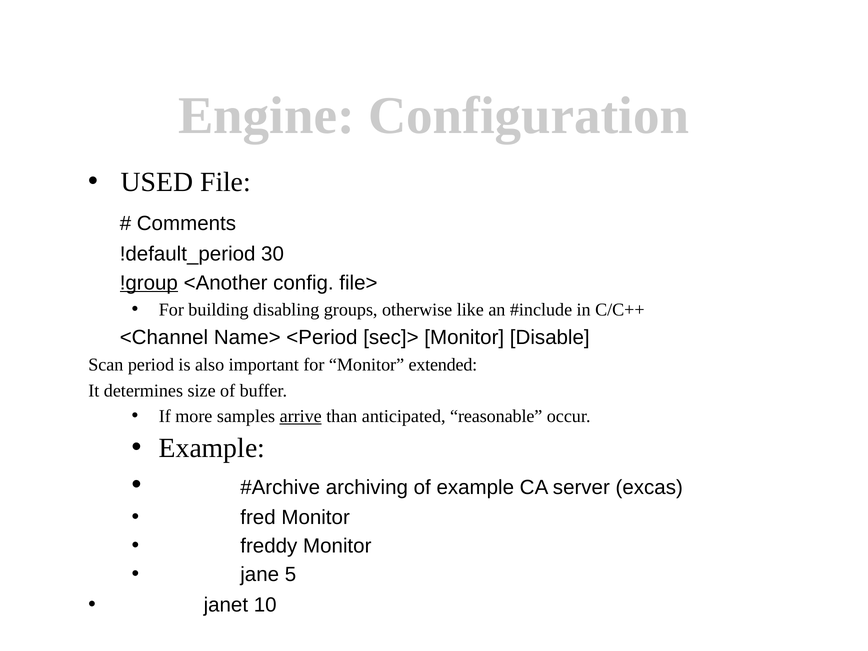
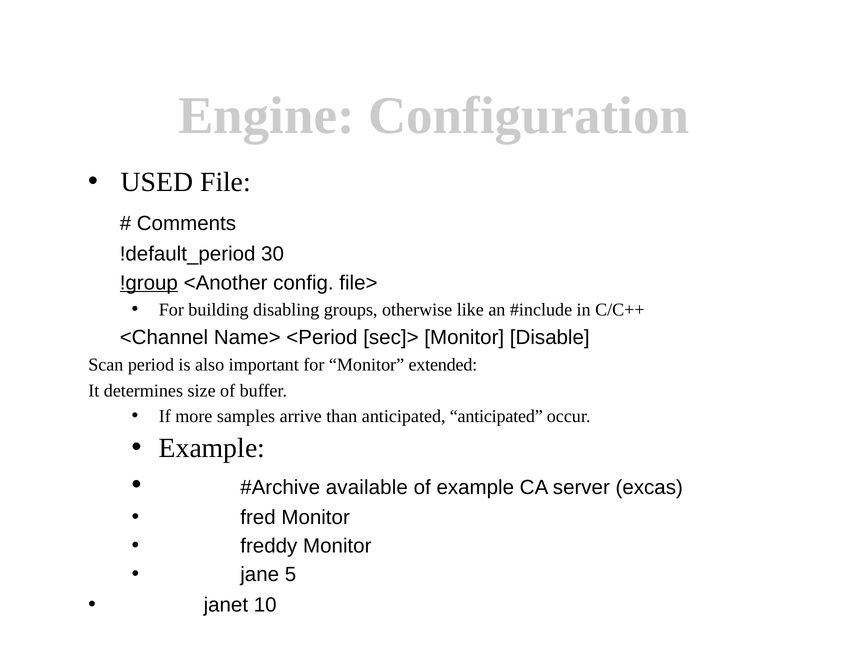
arrive underline: present -> none (301, 416)
anticipated reasonable: reasonable -> anticipated (496, 416)
archiving: archiving -> available (367, 488)
